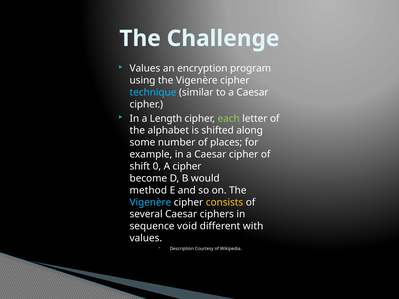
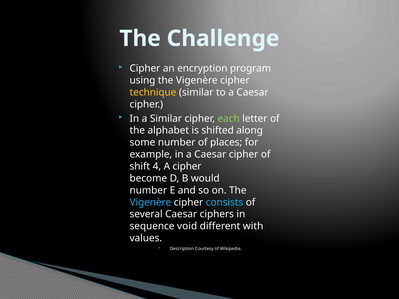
Values: Values -> Cipher (145, 68)
technique colour: light blue -> yellow (153, 92)
a Length: Length -> Similar (166, 119)
0: 0 -> 4 (157, 166)
method: method -> number (148, 190)
consists colour: yellow -> light blue (225, 202)
